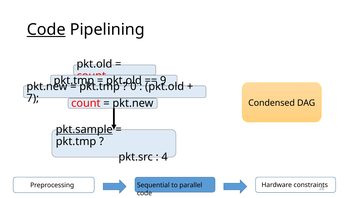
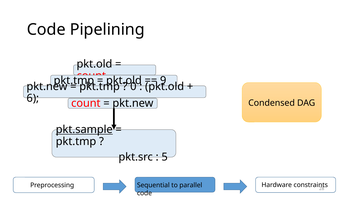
Code underline: present -> none (46, 29)
7: 7 -> 6 (33, 98)
4: 4 -> 5 (165, 157)
